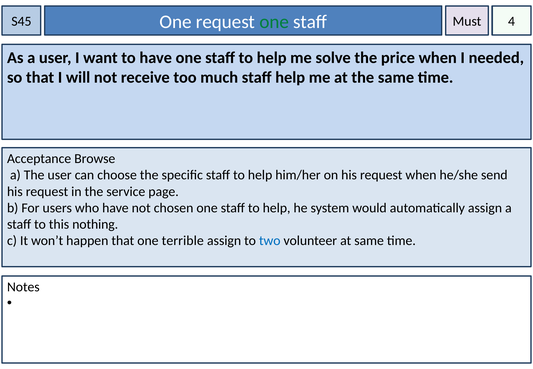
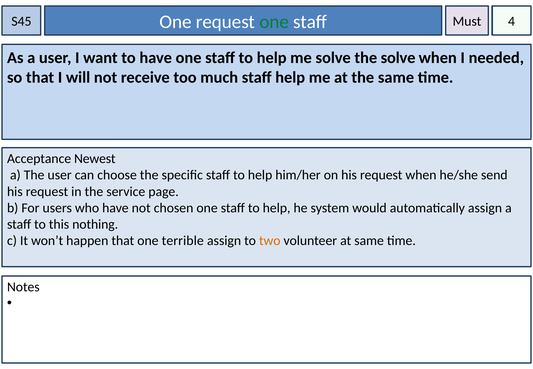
the price: price -> solve (398, 58)
Browse: Browse -> Newest (95, 159)
two colour: blue -> orange (270, 241)
